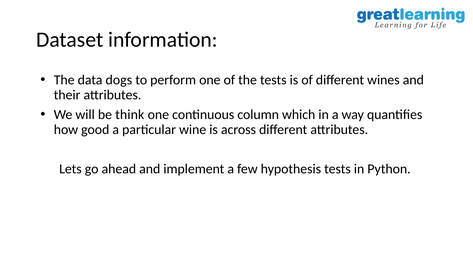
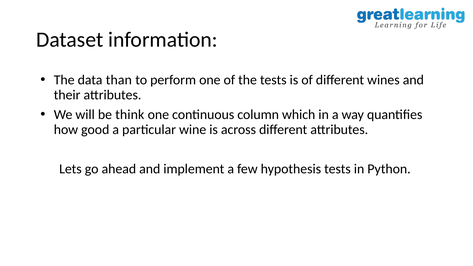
dogs: dogs -> than (119, 80)
